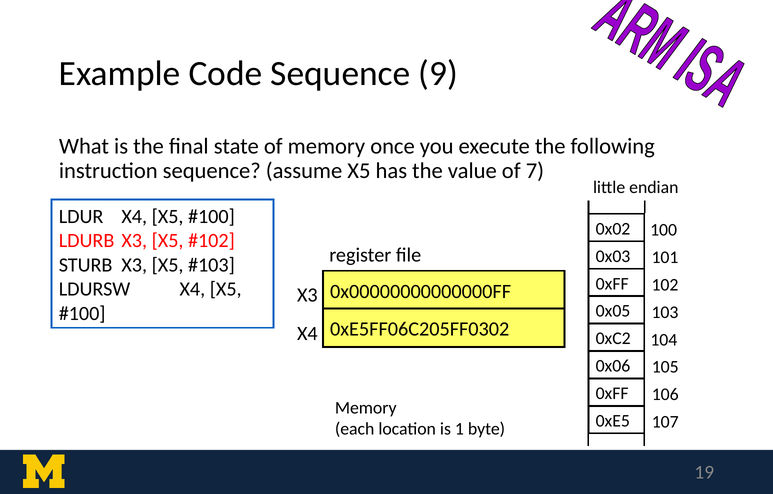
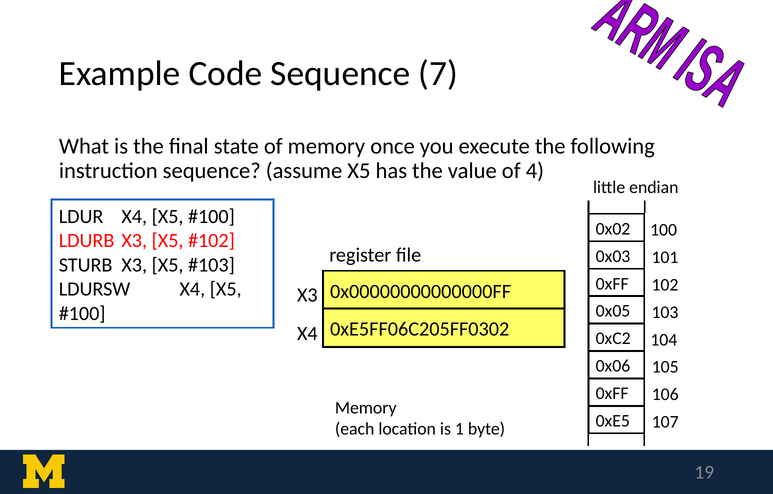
9: 9 -> 7 (438, 74)
7: 7 -> 4 (535, 171)
